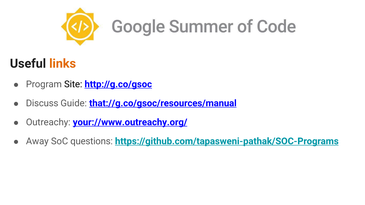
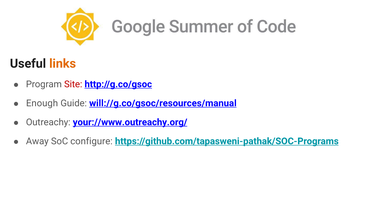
Site colour: black -> red (73, 84)
Discuss: Discuss -> Enough (42, 103)
that://g.co/gsoc/resources/manual: that://g.co/gsoc/resources/manual -> will://g.co/gsoc/resources/manual (163, 103)
questions: questions -> configure (91, 141)
